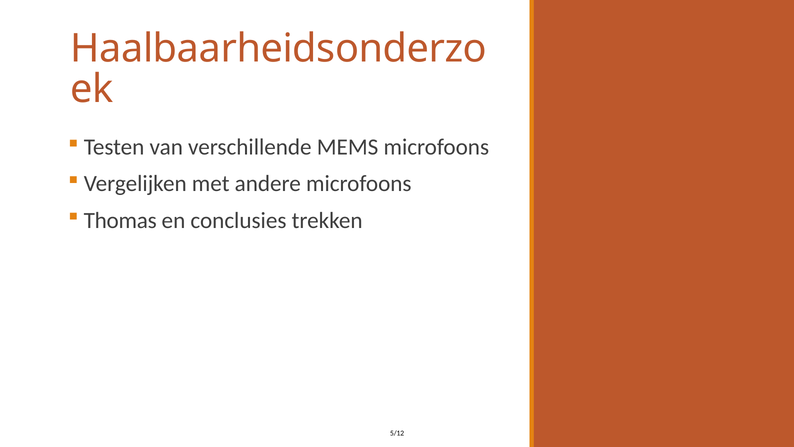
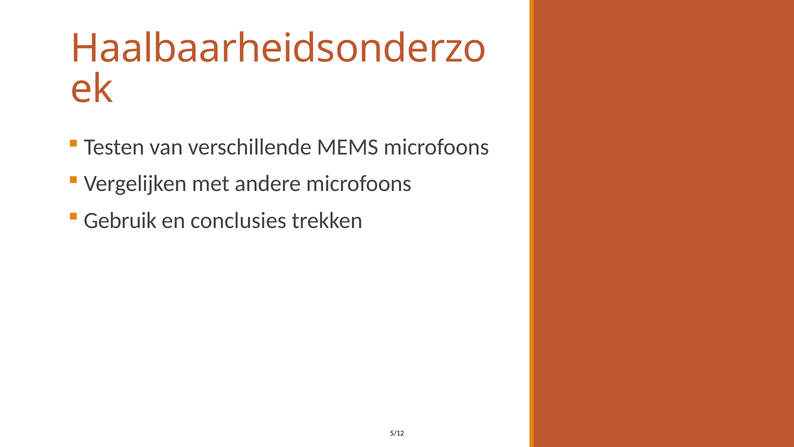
Thomas: Thomas -> Gebruik (120, 220)
